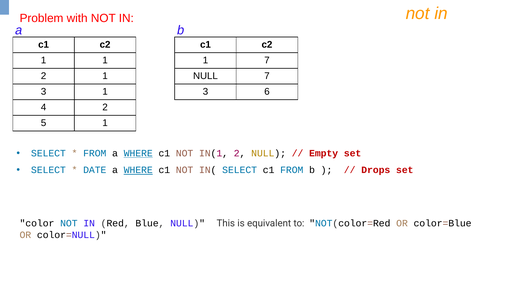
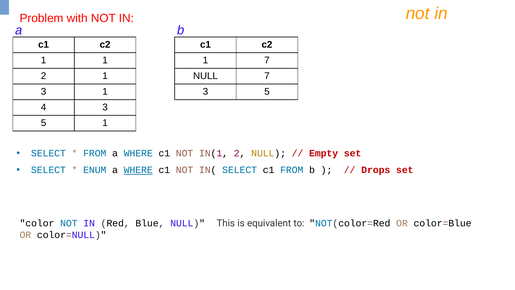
6: 6 -> 5 (267, 91)
4 2: 2 -> 3 (105, 107)
WHERE underline: present -> none (138, 153)
DATE: DATE -> ENUM (95, 170)
